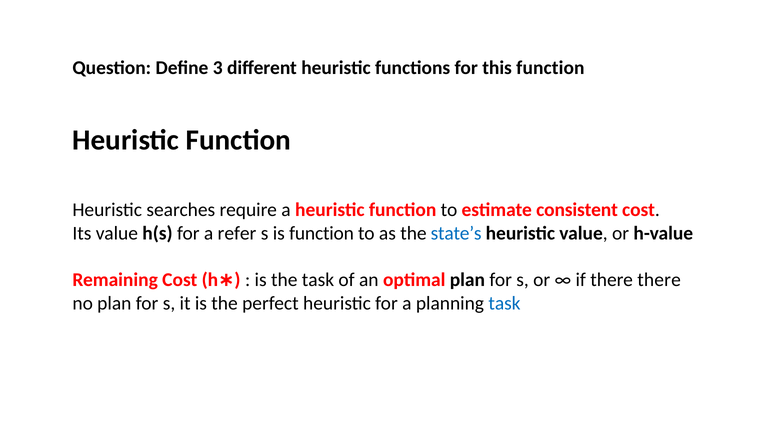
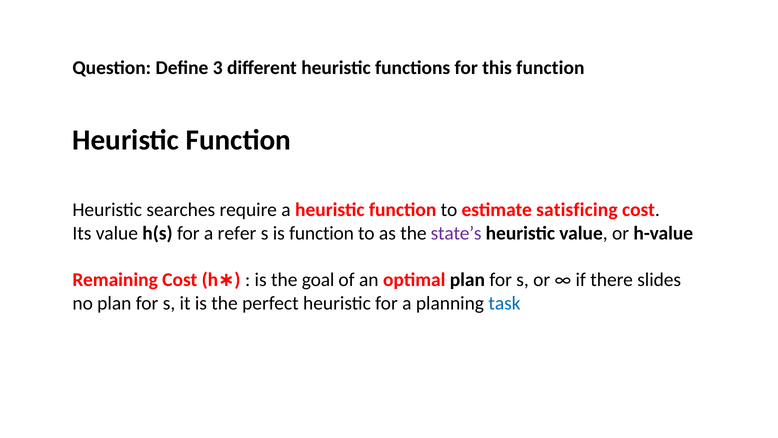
consistent: consistent -> satisficing (577, 210)
state’s colour: blue -> purple (456, 233)
the task: task -> goal (318, 280)
there there: there -> slides (659, 280)
